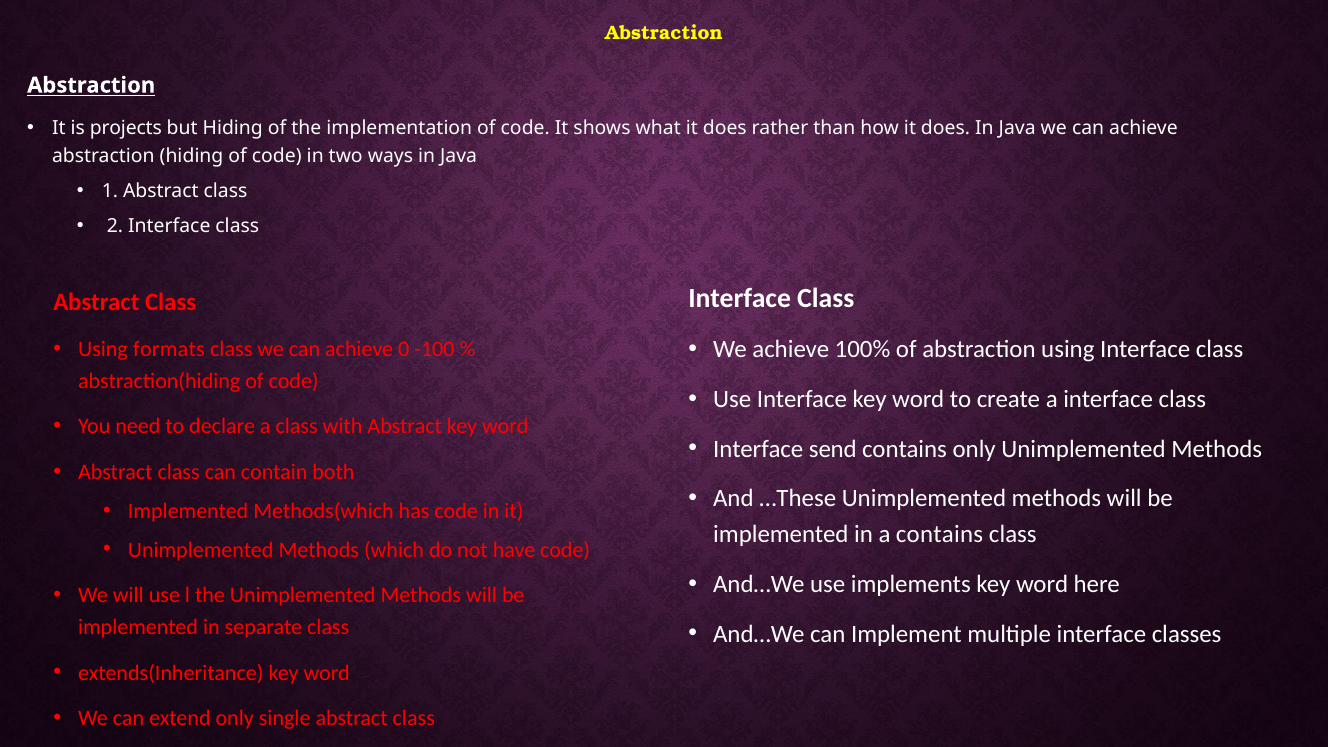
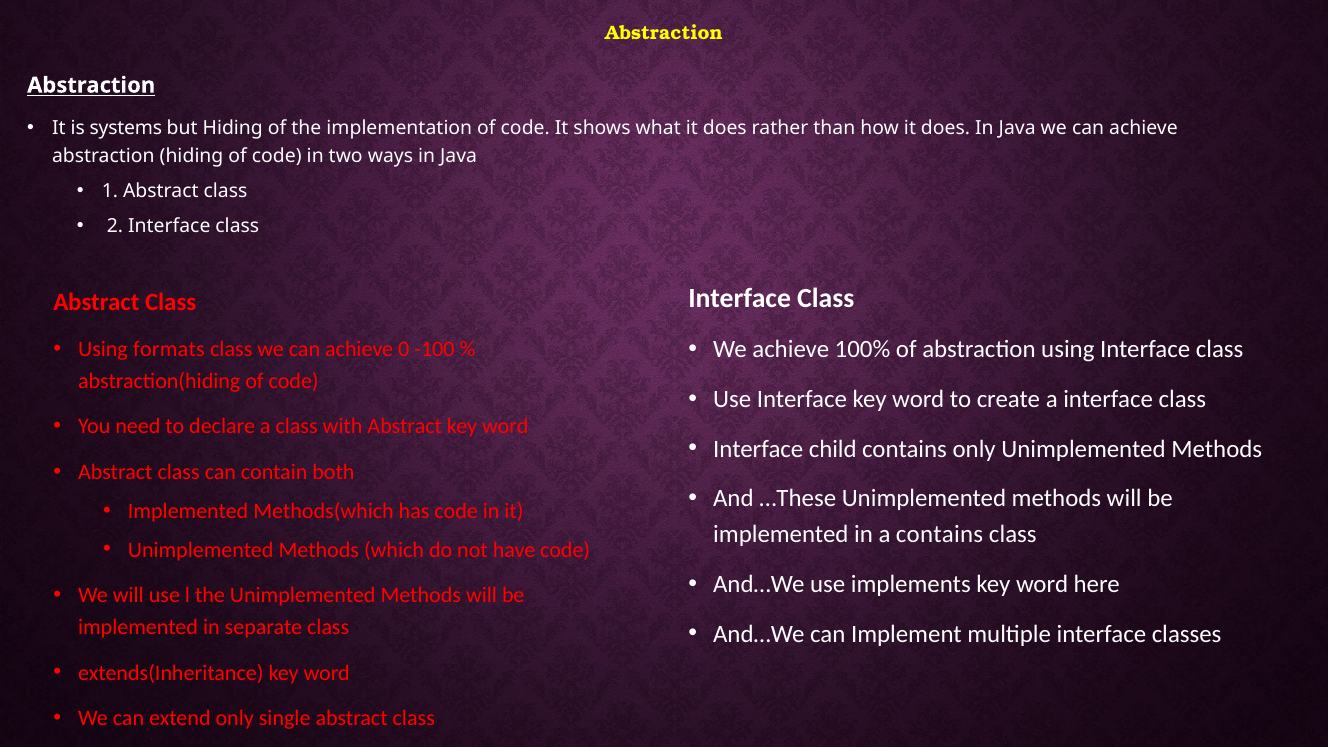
projects: projects -> systems (126, 128)
send: send -> child (833, 449)
